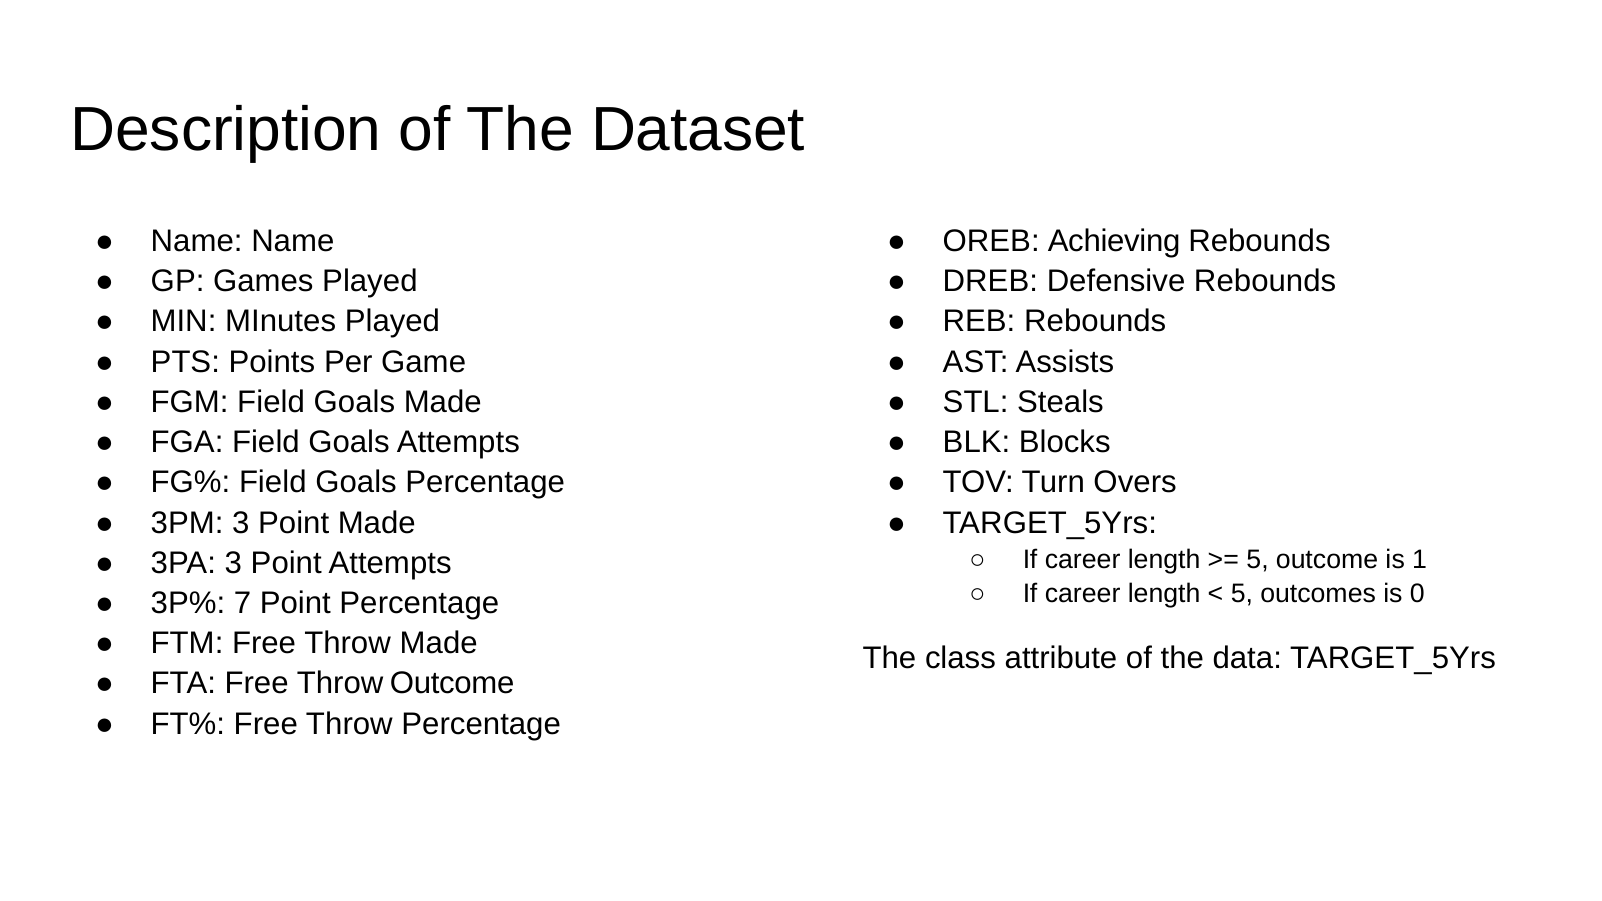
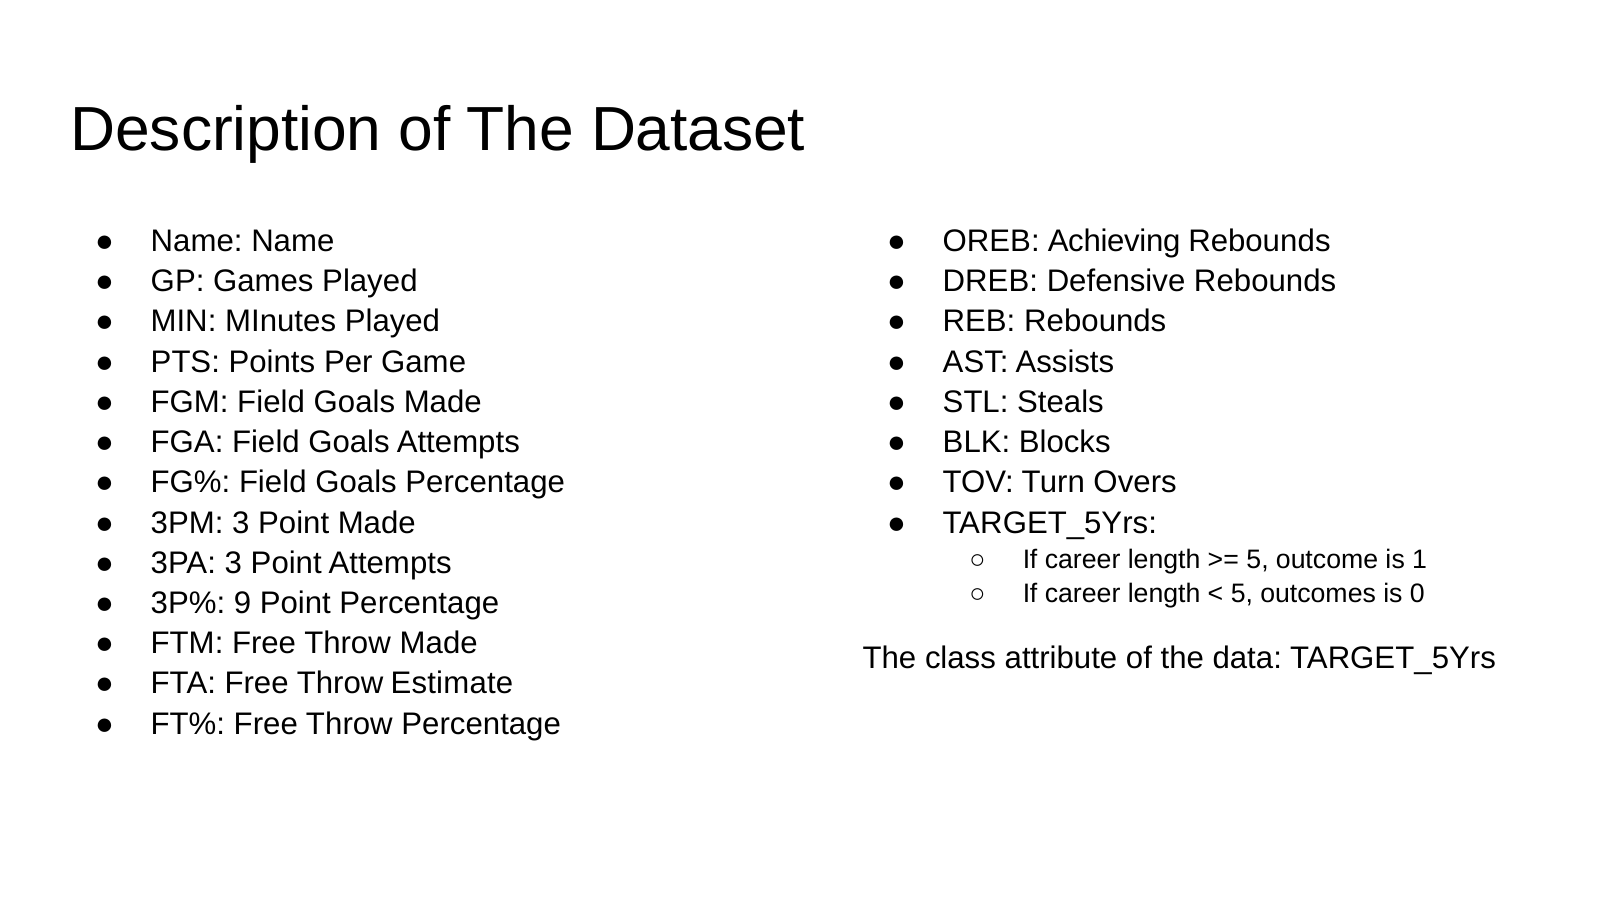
7: 7 -> 9 (243, 603)
Throw Outcome: Outcome -> Estimate (452, 684)
